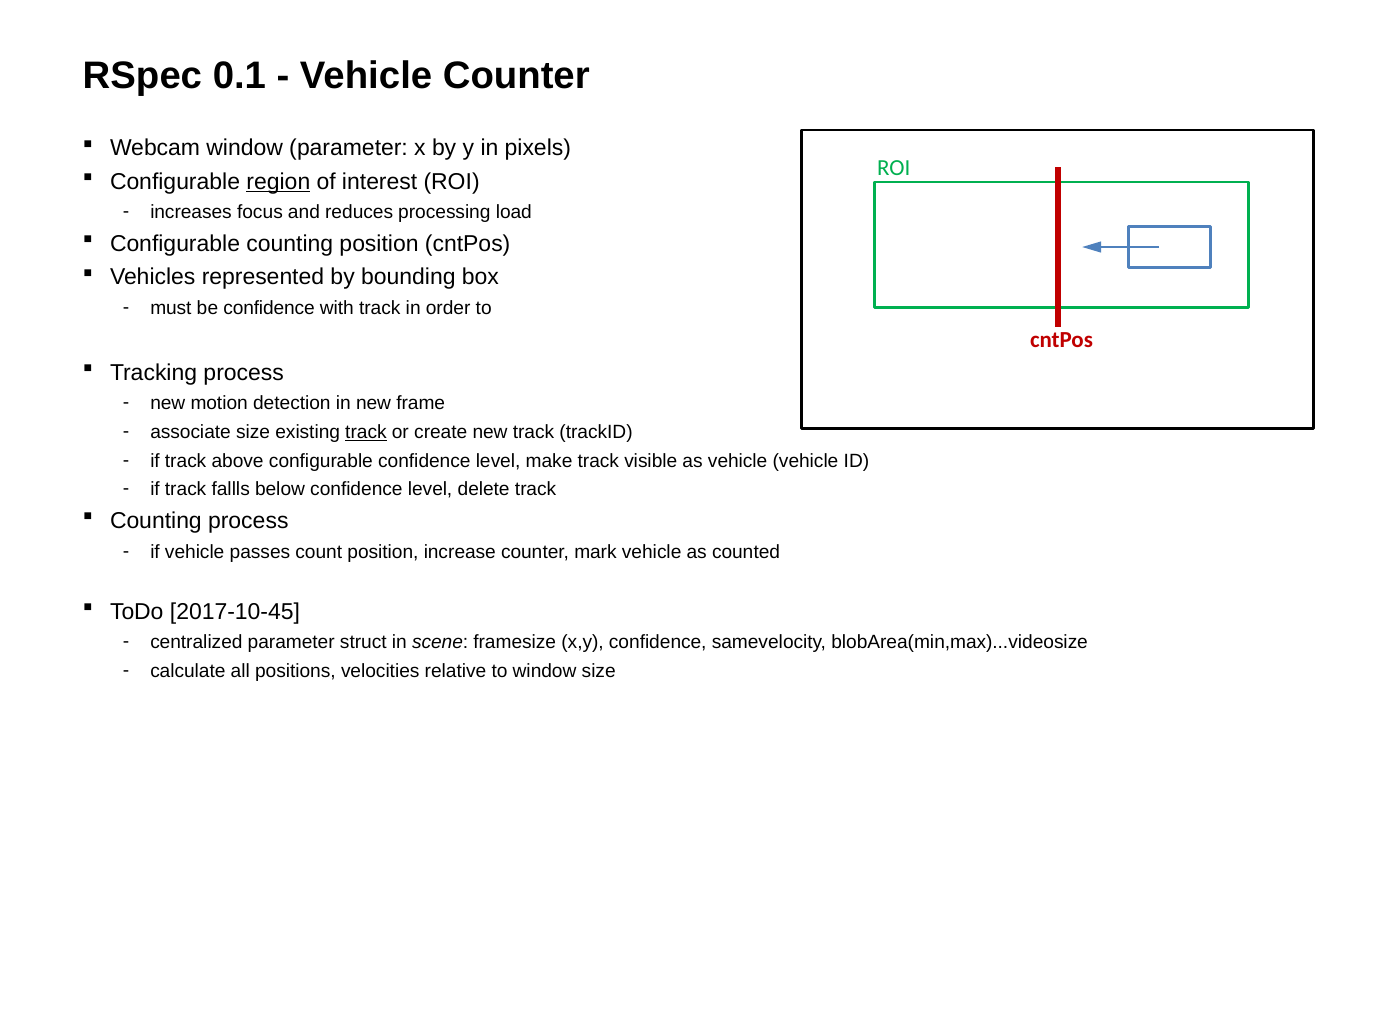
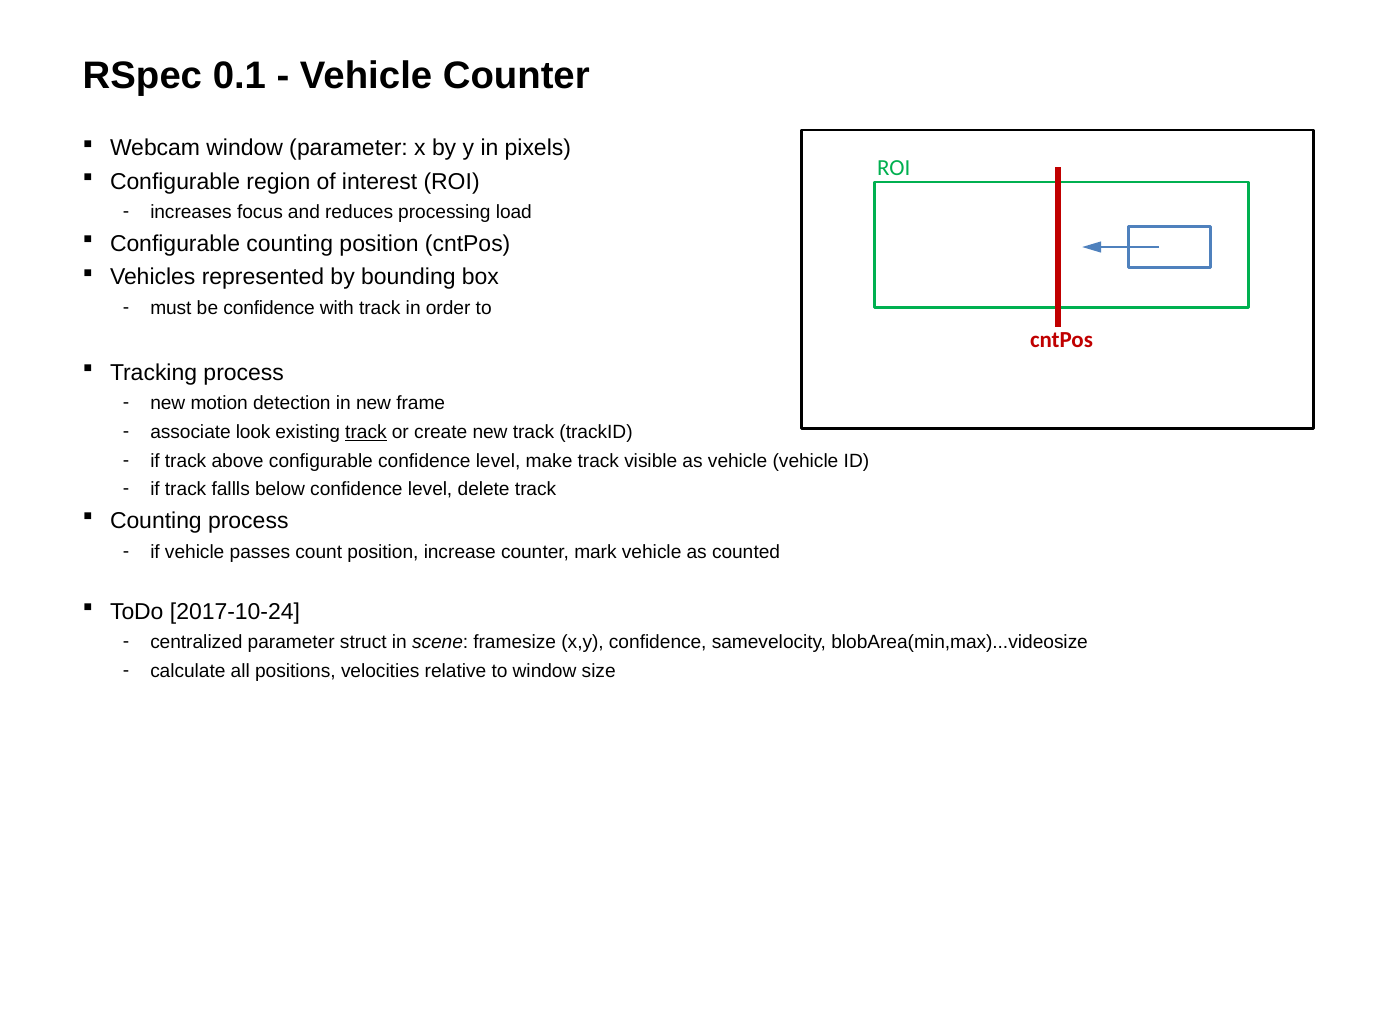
region underline: present -> none (278, 182)
associate size: size -> look (253, 432)
2017-10-45: 2017-10-45 -> 2017-10-24 (235, 612)
